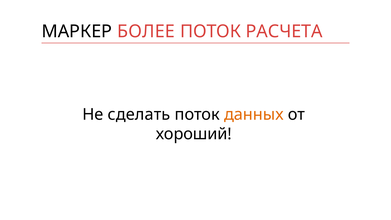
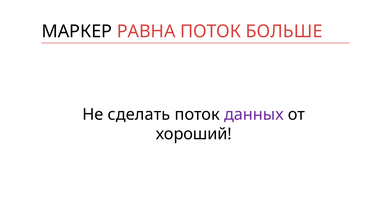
БОЛЕЕ: БОЛЕЕ -> РАВНА (146, 32)
РАСЧЕТА: РАСЧЕТА -> БОЛЬШЕ (284, 32)
данных colour: orange -> purple (254, 115)
